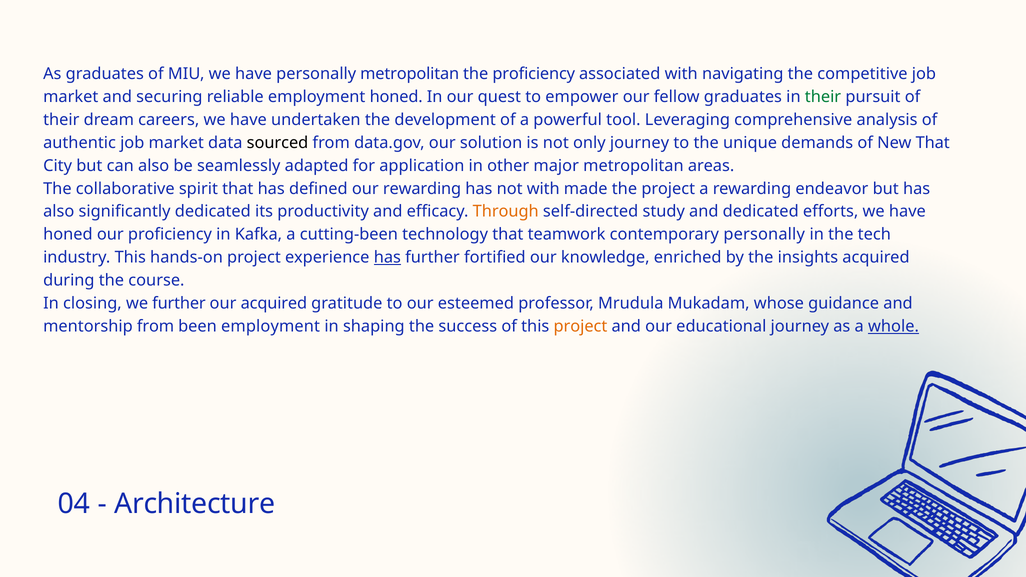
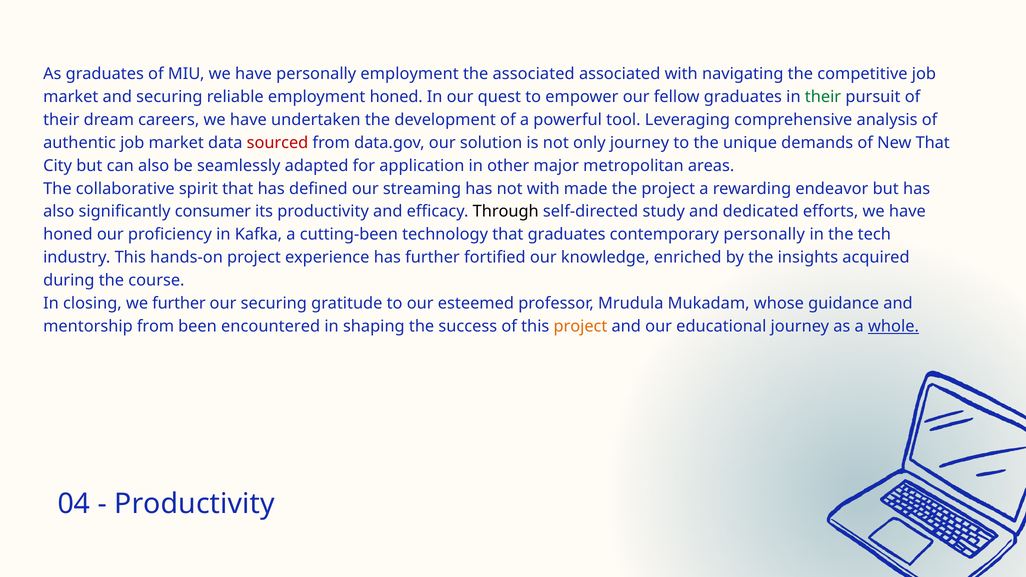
personally metropolitan: metropolitan -> employment (410, 74)
the proficiency: proficiency -> associated (534, 74)
sourced colour: black -> red (278, 143)
our rewarding: rewarding -> streaming (422, 189)
significantly dedicated: dedicated -> consumer (213, 212)
Through colour: orange -> black (506, 212)
that teamwork: teamwork -> graduates (567, 235)
has underline: present -> none (387, 257)
our acquired: acquired -> securing (274, 303)
been employment: employment -> encountered (271, 326)
Architecture: Architecture -> Productivity (195, 504)
